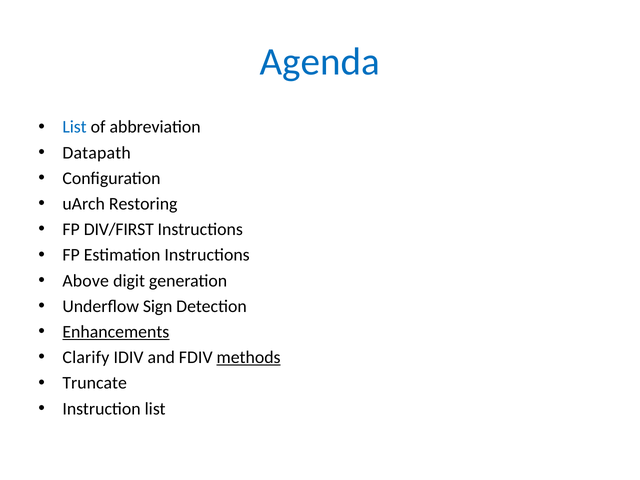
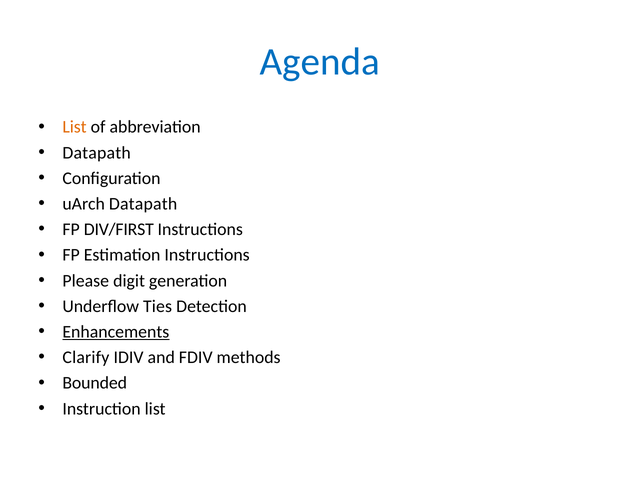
List colour: blue -> orange (75, 127)
uArch Restoring: Restoring -> Datapath (143, 204)
Above: Above -> Please (86, 281)
Sign: Sign -> Ties (158, 306)
methods underline: present -> none (249, 358)
Truncate: Truncate -> Bounded (95, 383)
